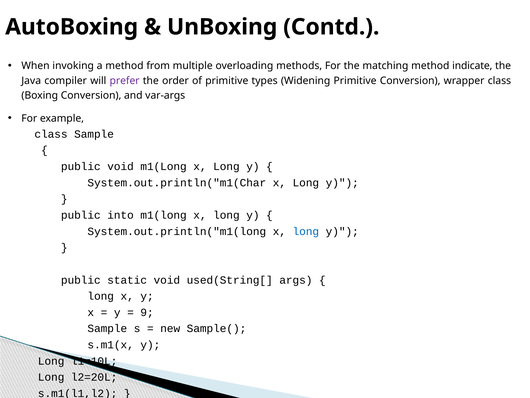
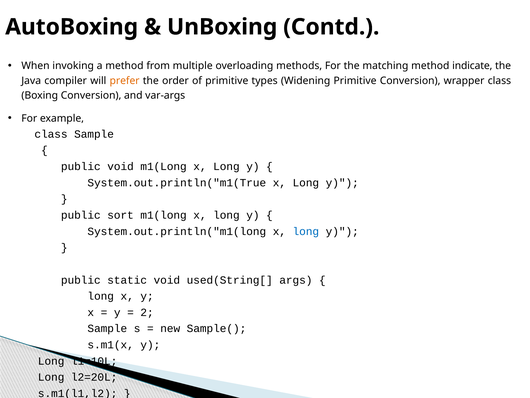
prefer colour: purple -> orange (125, 81)
System.out.println("m1(Char: System.out.println("m1(Char -> System.out.println("m1(True (177, 183)
into: into -> sort (121, 215)
9: 9 -> 2 (147, 312)
